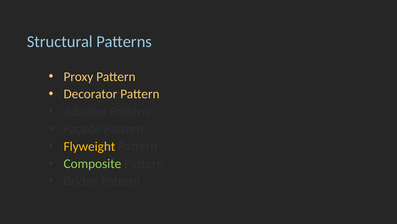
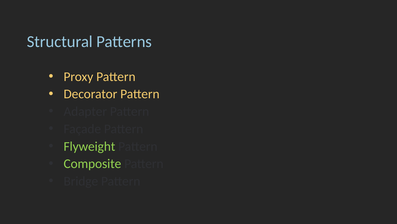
Flyweight colour: yellow -> light green (89, 146)
